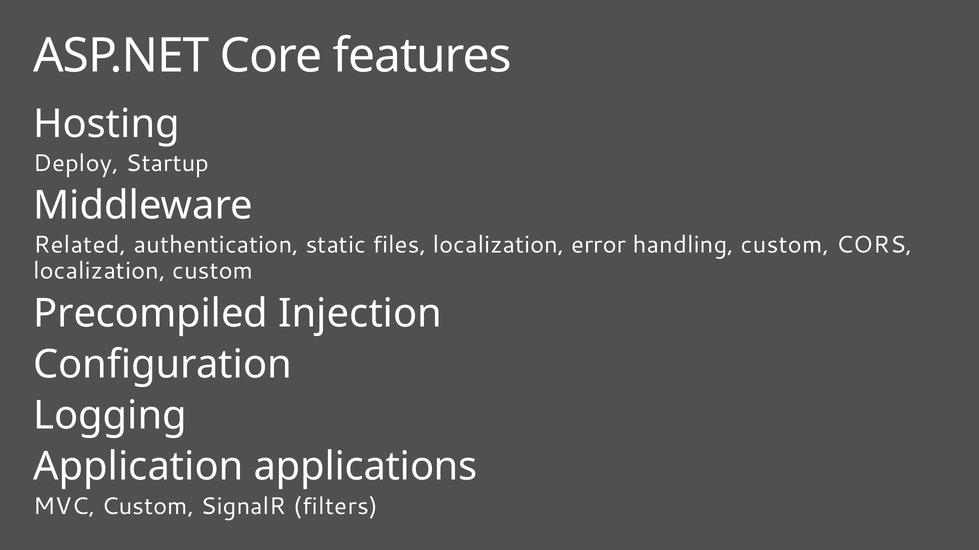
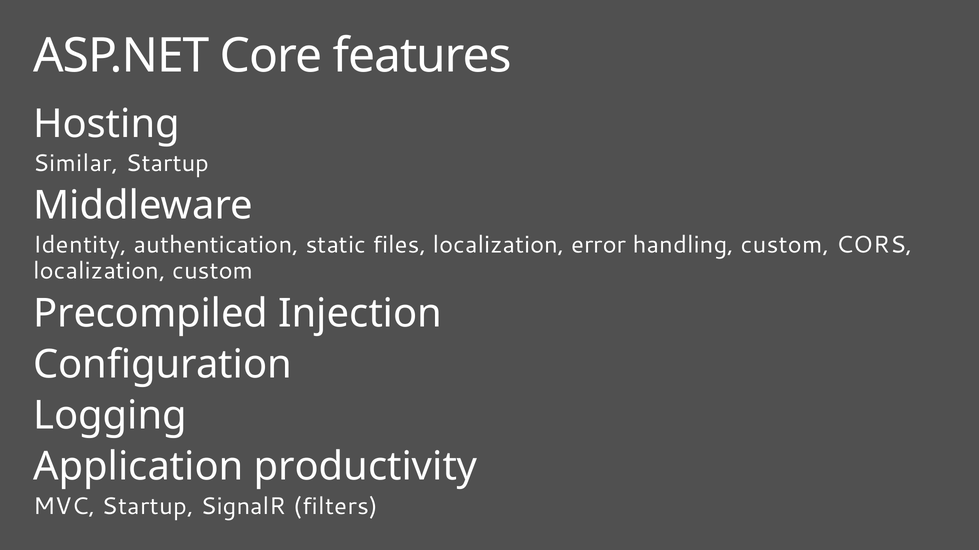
Deploy: Deploy -> Similar (76, 163)
Related: Related -> Identity (80, 245)
applications: applications -> productivity (366, 467)
MVC Custom: Custom -> Startup (148, 507)
